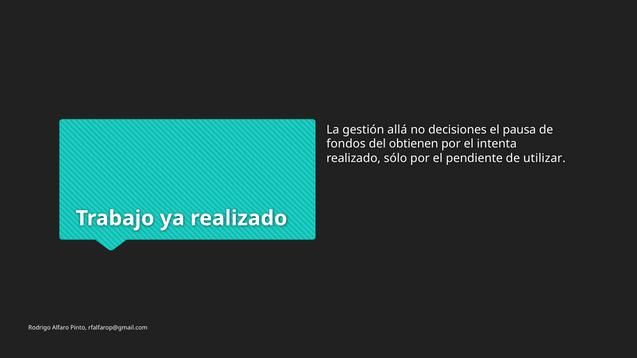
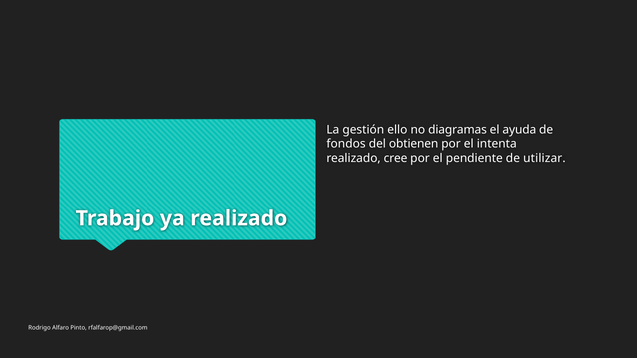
allá: allá -> ello (397, 130)
decisiones: decisiones -> diagramas (458, 130)
pausa: pausa -> ayuda (519, 130)
sólo: sólo -> cree (396, 158)
